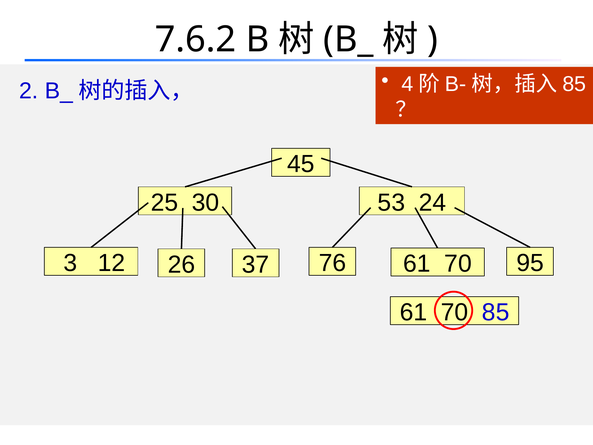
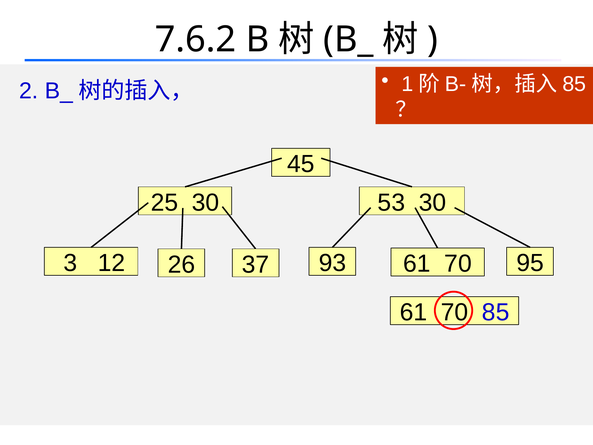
4: 4 -> 1 (407, 84)
53 24: 24 -> 30 (432, 202)
76: 76 -> 93 (332, 263)
